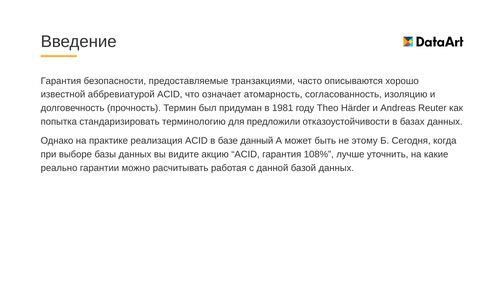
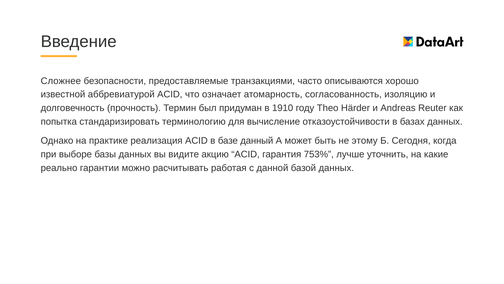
Гарантия: Гарантия -> Сложнее (61, 81)
1981: 1981 -> 1910 (283, 108)
предложили: предложили -> вычисление (274, 122)
108%: 108% -> 753% (319, 154)
